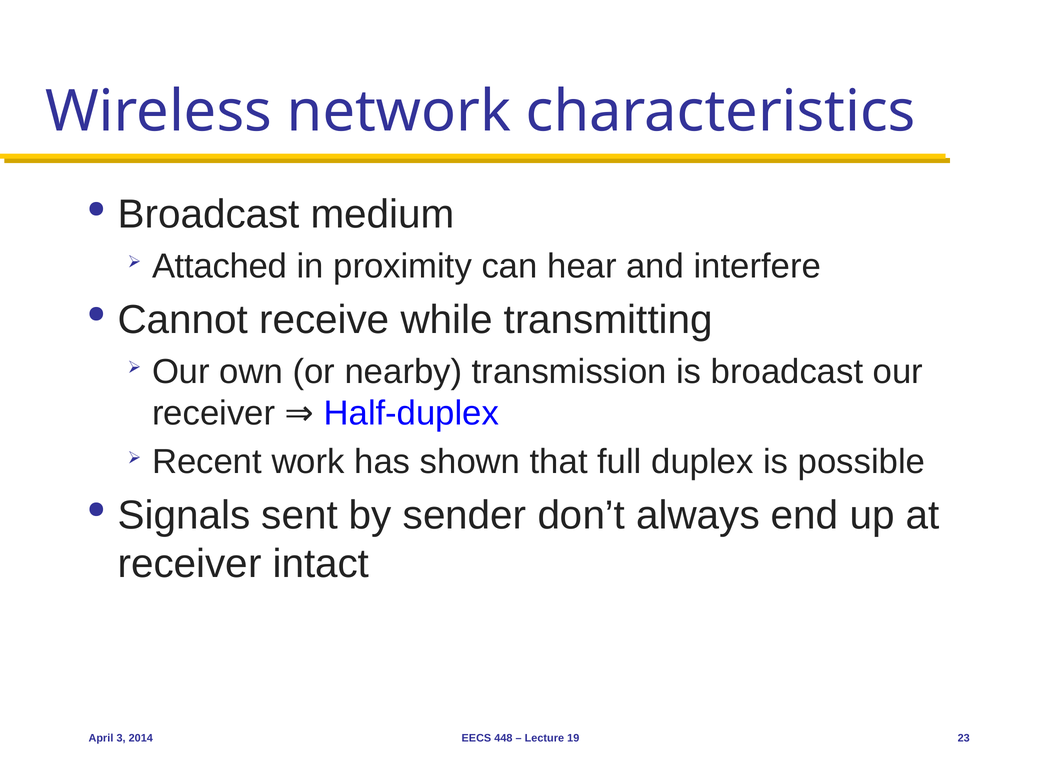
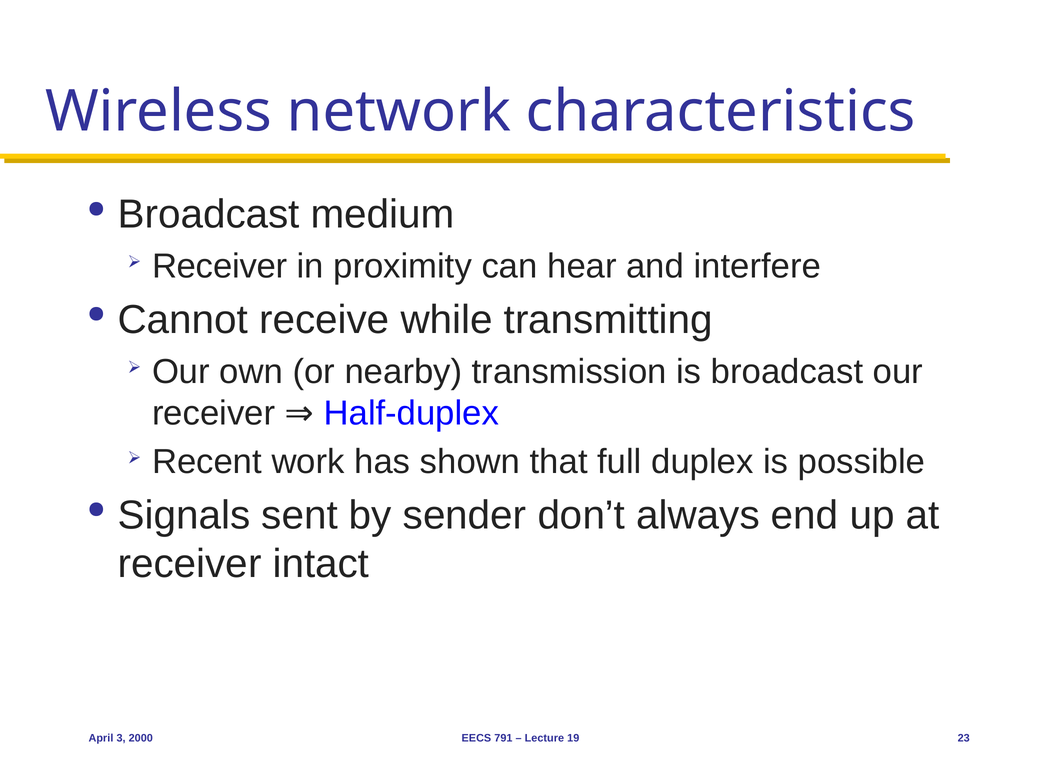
Attached: Attached -> Receiver (220, 266)
2014: 2014 -> 2000 (141, 738)
448: 448 -> 791 (503, 738)
